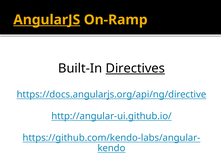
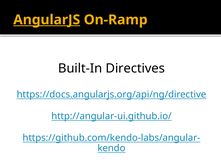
Directives underline: present -> none (135, 69)
